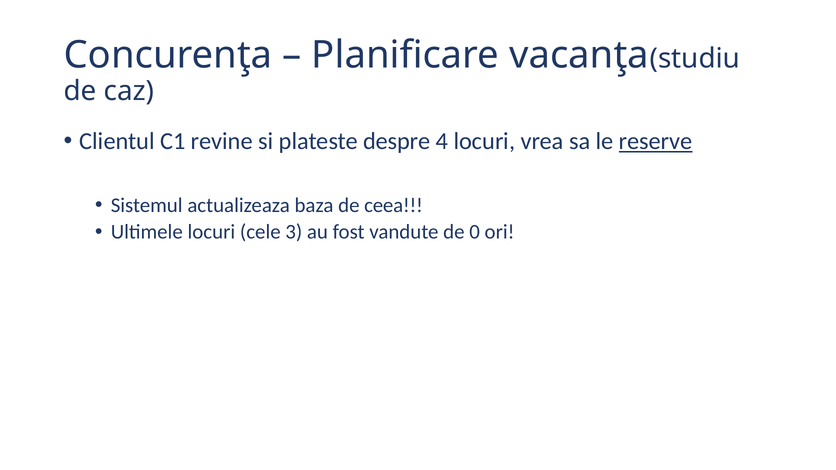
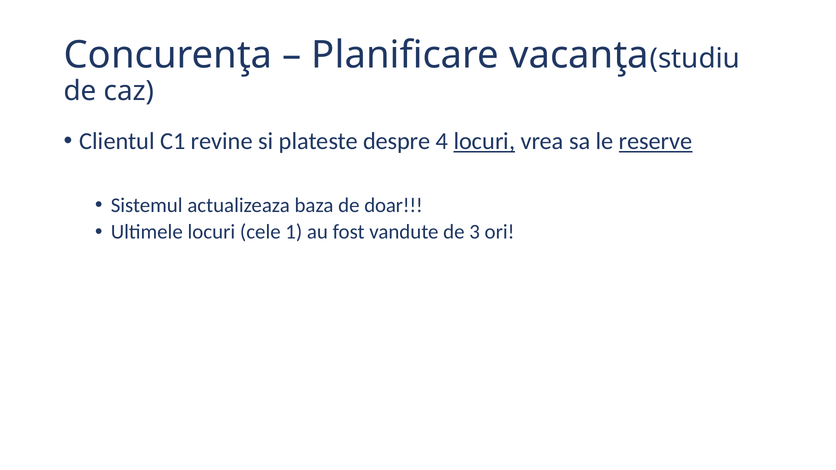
locuri underline: none -> present (484, 141)
ceea: ceea -> doar (394, 205)
3: 3 -> 1 (294, 232)
0: 0 -> 3 (475, 232)
